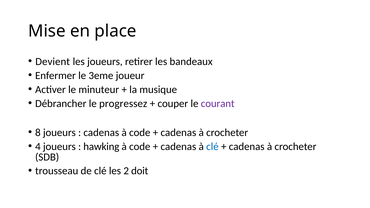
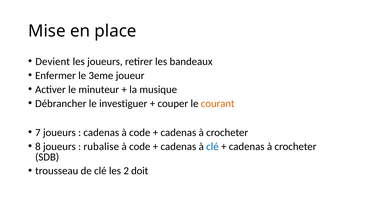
progressez: progressez -> investiguer (123, 104)
courant colour: purple -> orange (218, 104)
8: 8 -> 7 (38, 133)
4: 4 -> 8 (38, 147)
hawking: hawking -> rubalise (101, 147)
